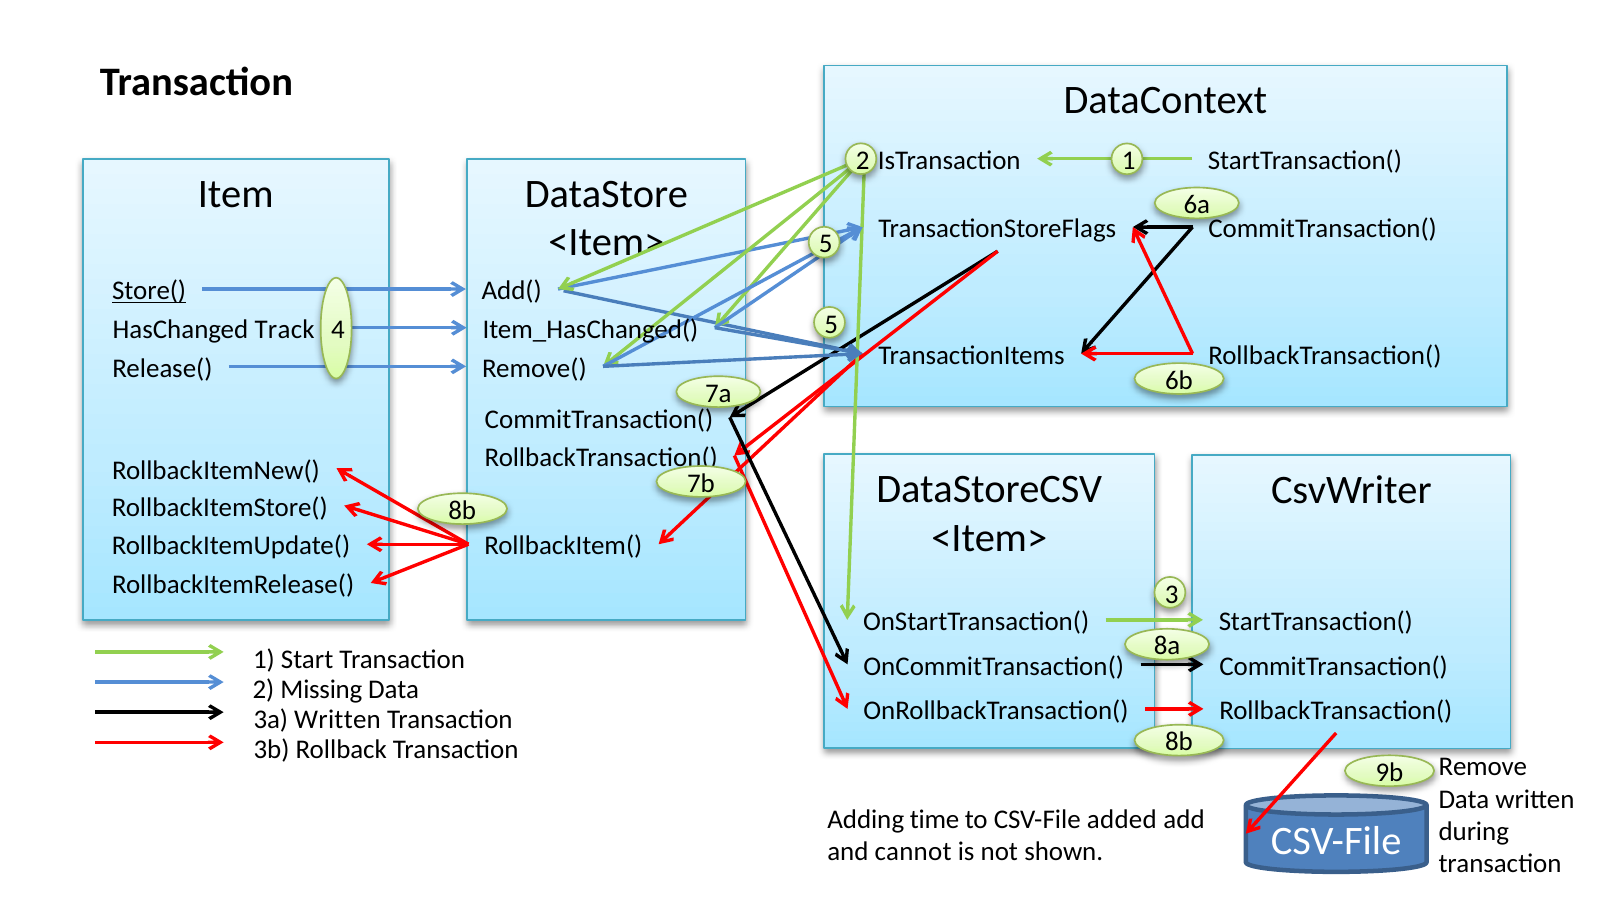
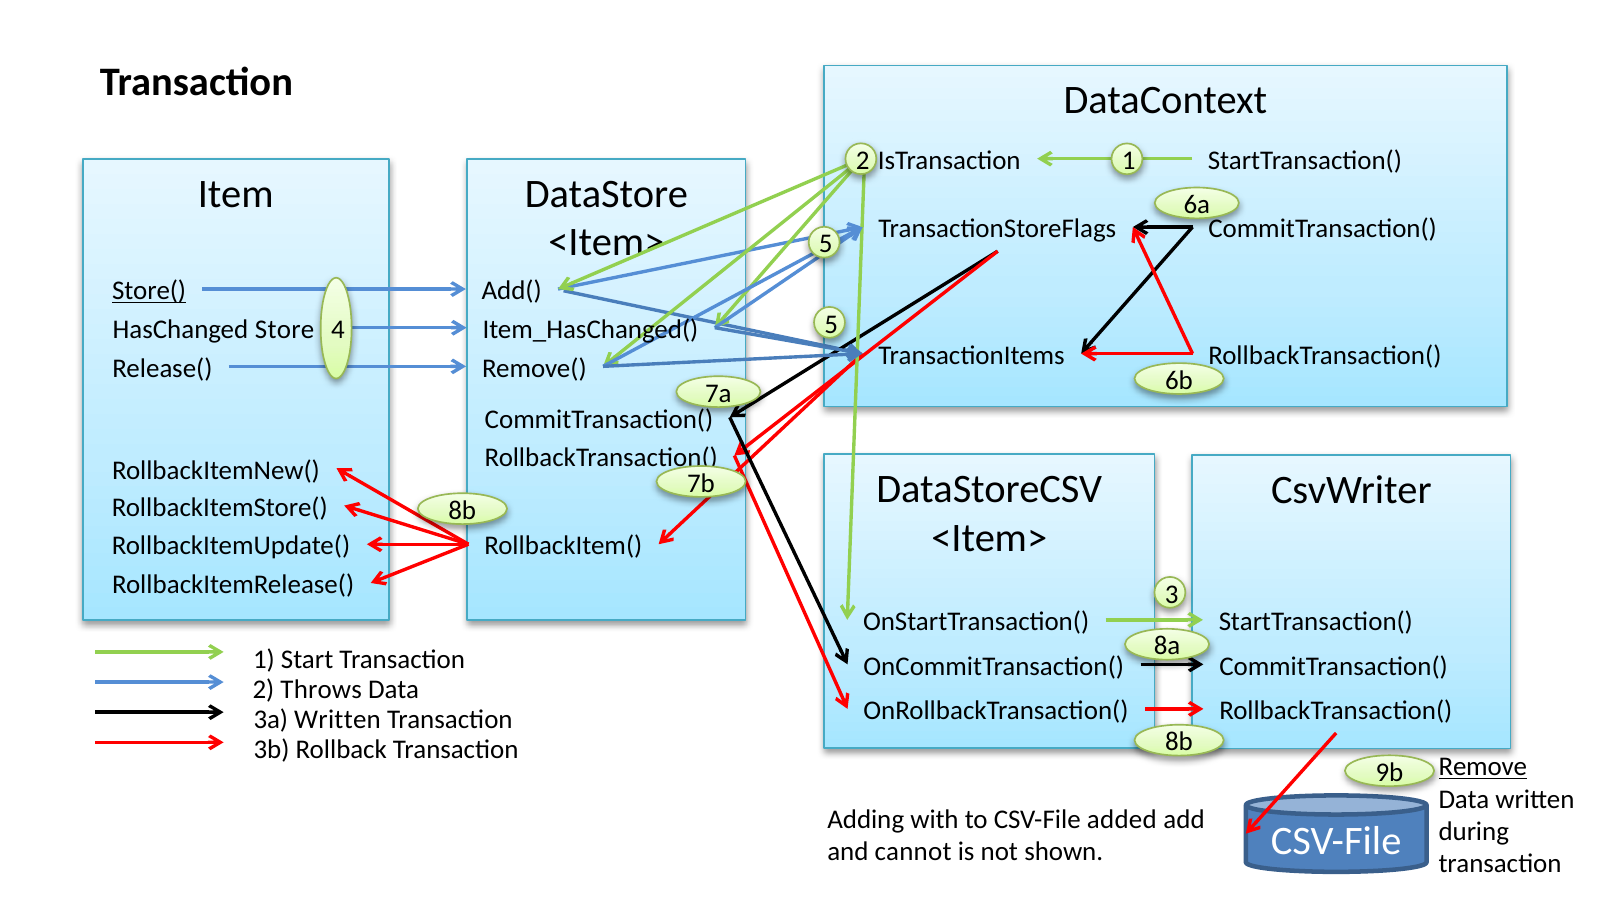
Track: Track -> Store (285, 330)
Missing: Missing -> Throws (321, 690)
Remove underline: none -> present (1483, 768)
time: time -> with (935, 820)
